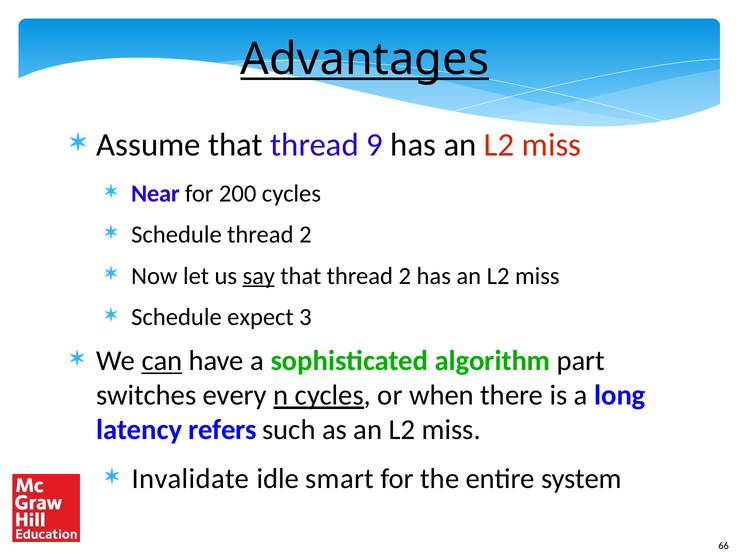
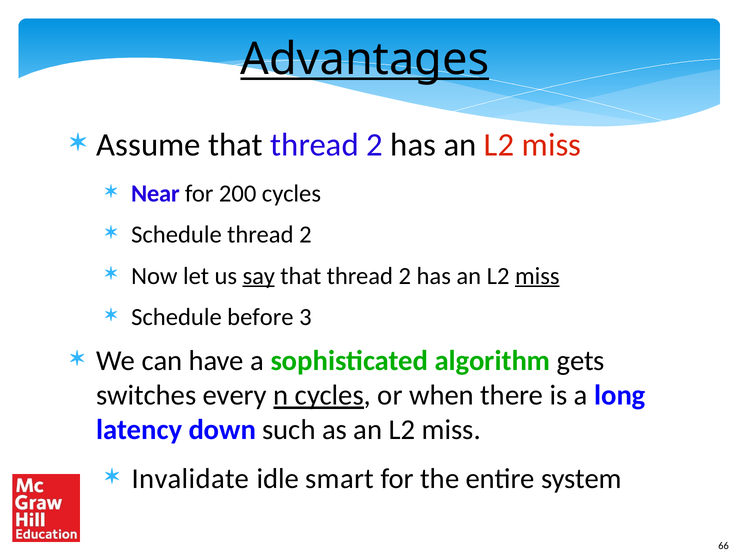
Assume that thread 9: 9 -> 2 (375, 145)
miss underline: none -> present (537, 276)
expect: expect -> before (260, 317)
can underline: present -> none (162, 361)
part: part -> gets (581, 361)
refers: refers -> down (222, 430)
